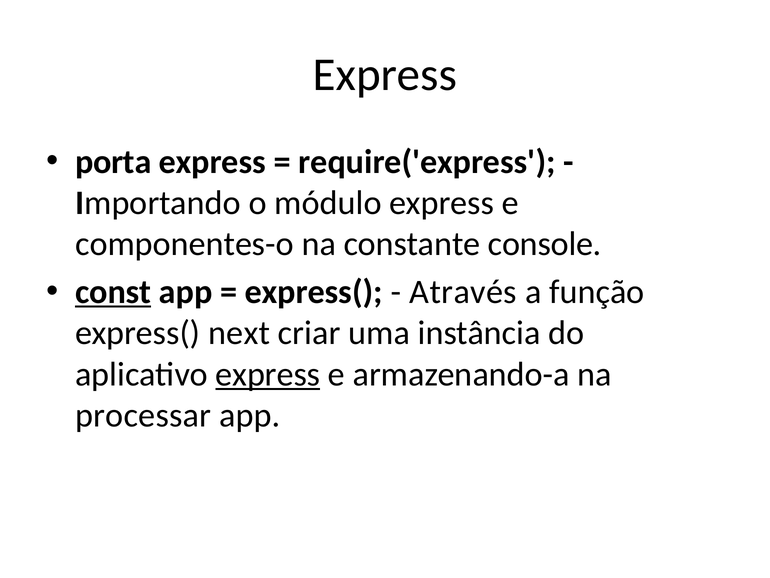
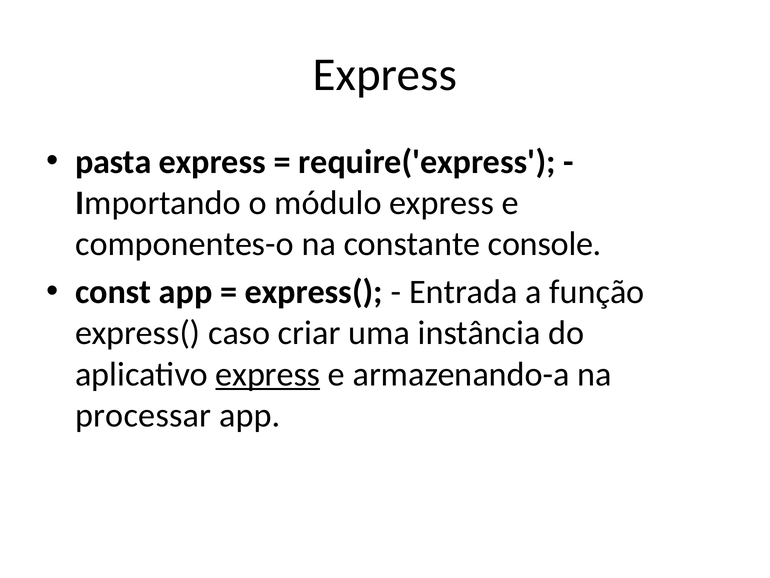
porta: porta -> pasta (113, 162)
const underline: present -> none (113, 292)
Através: Através -> Entrada (463, 292)
next: next -> caso (239, 333)
